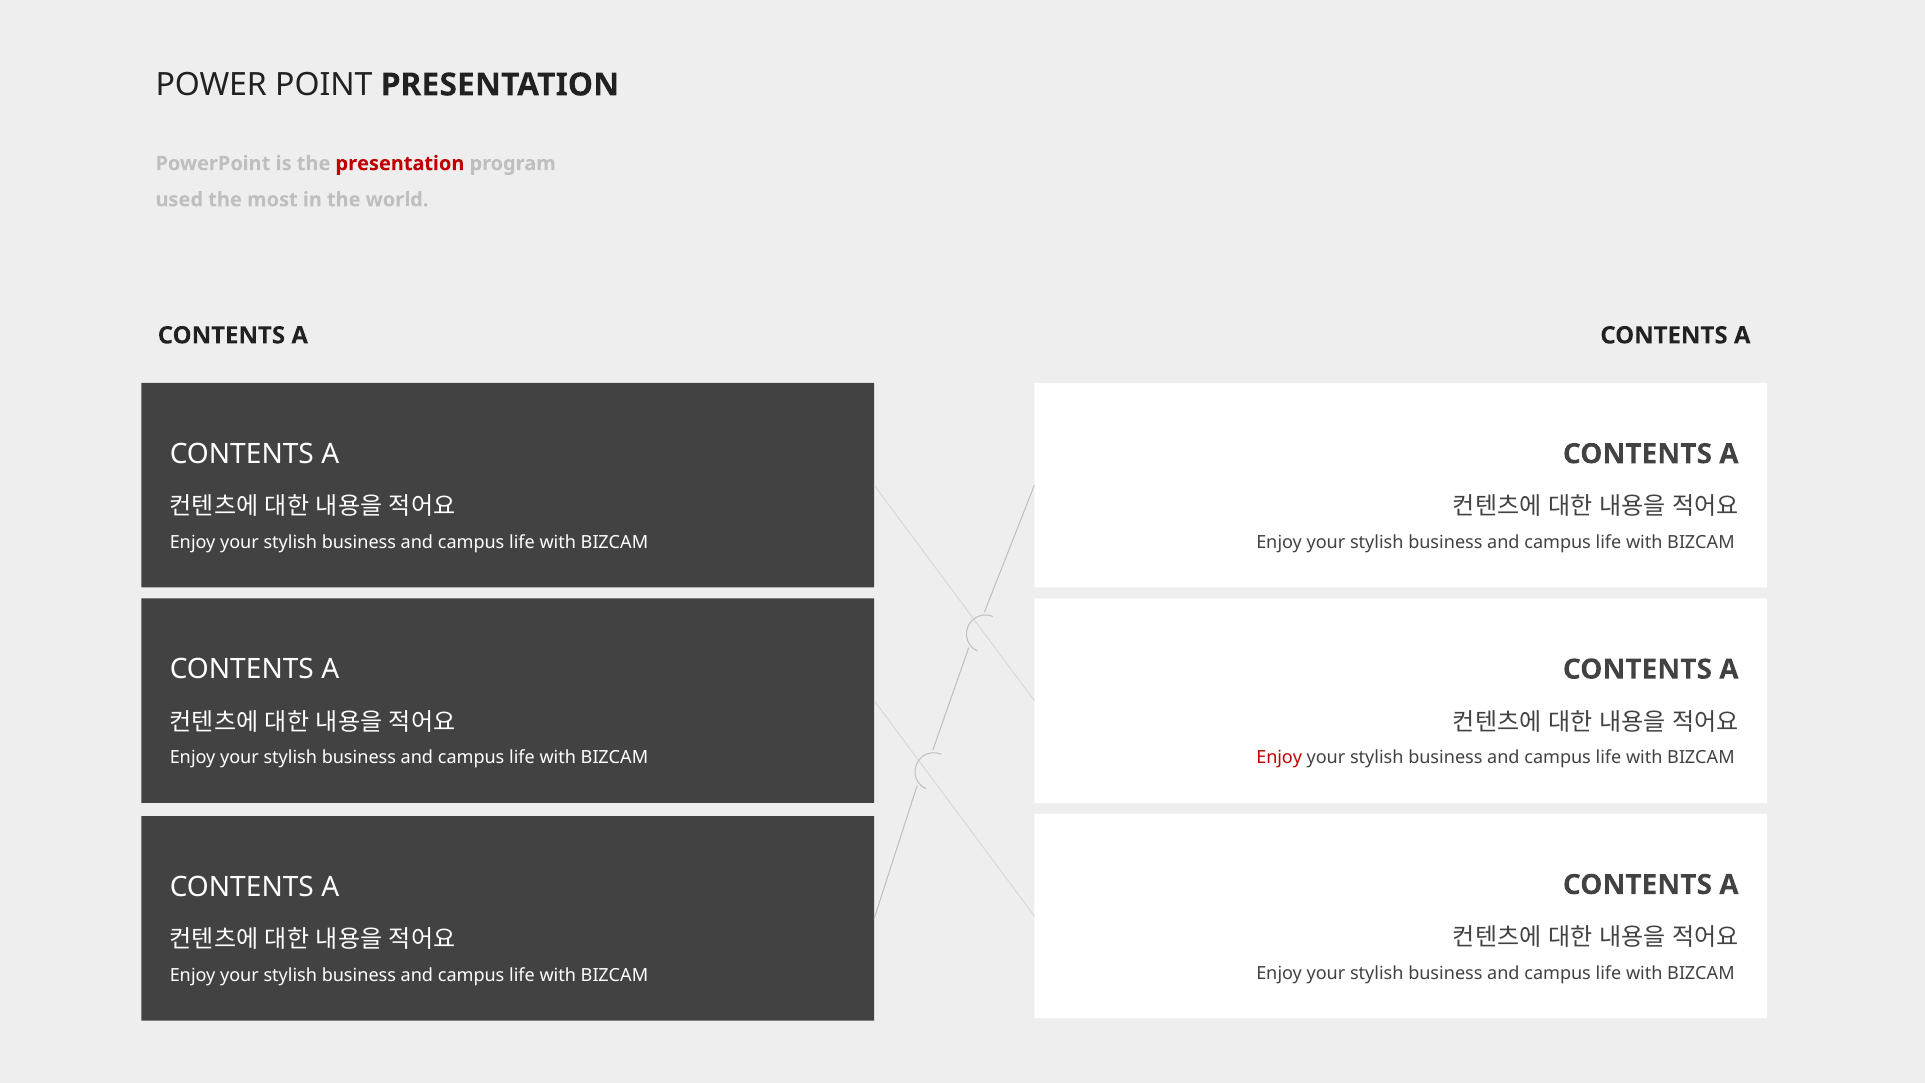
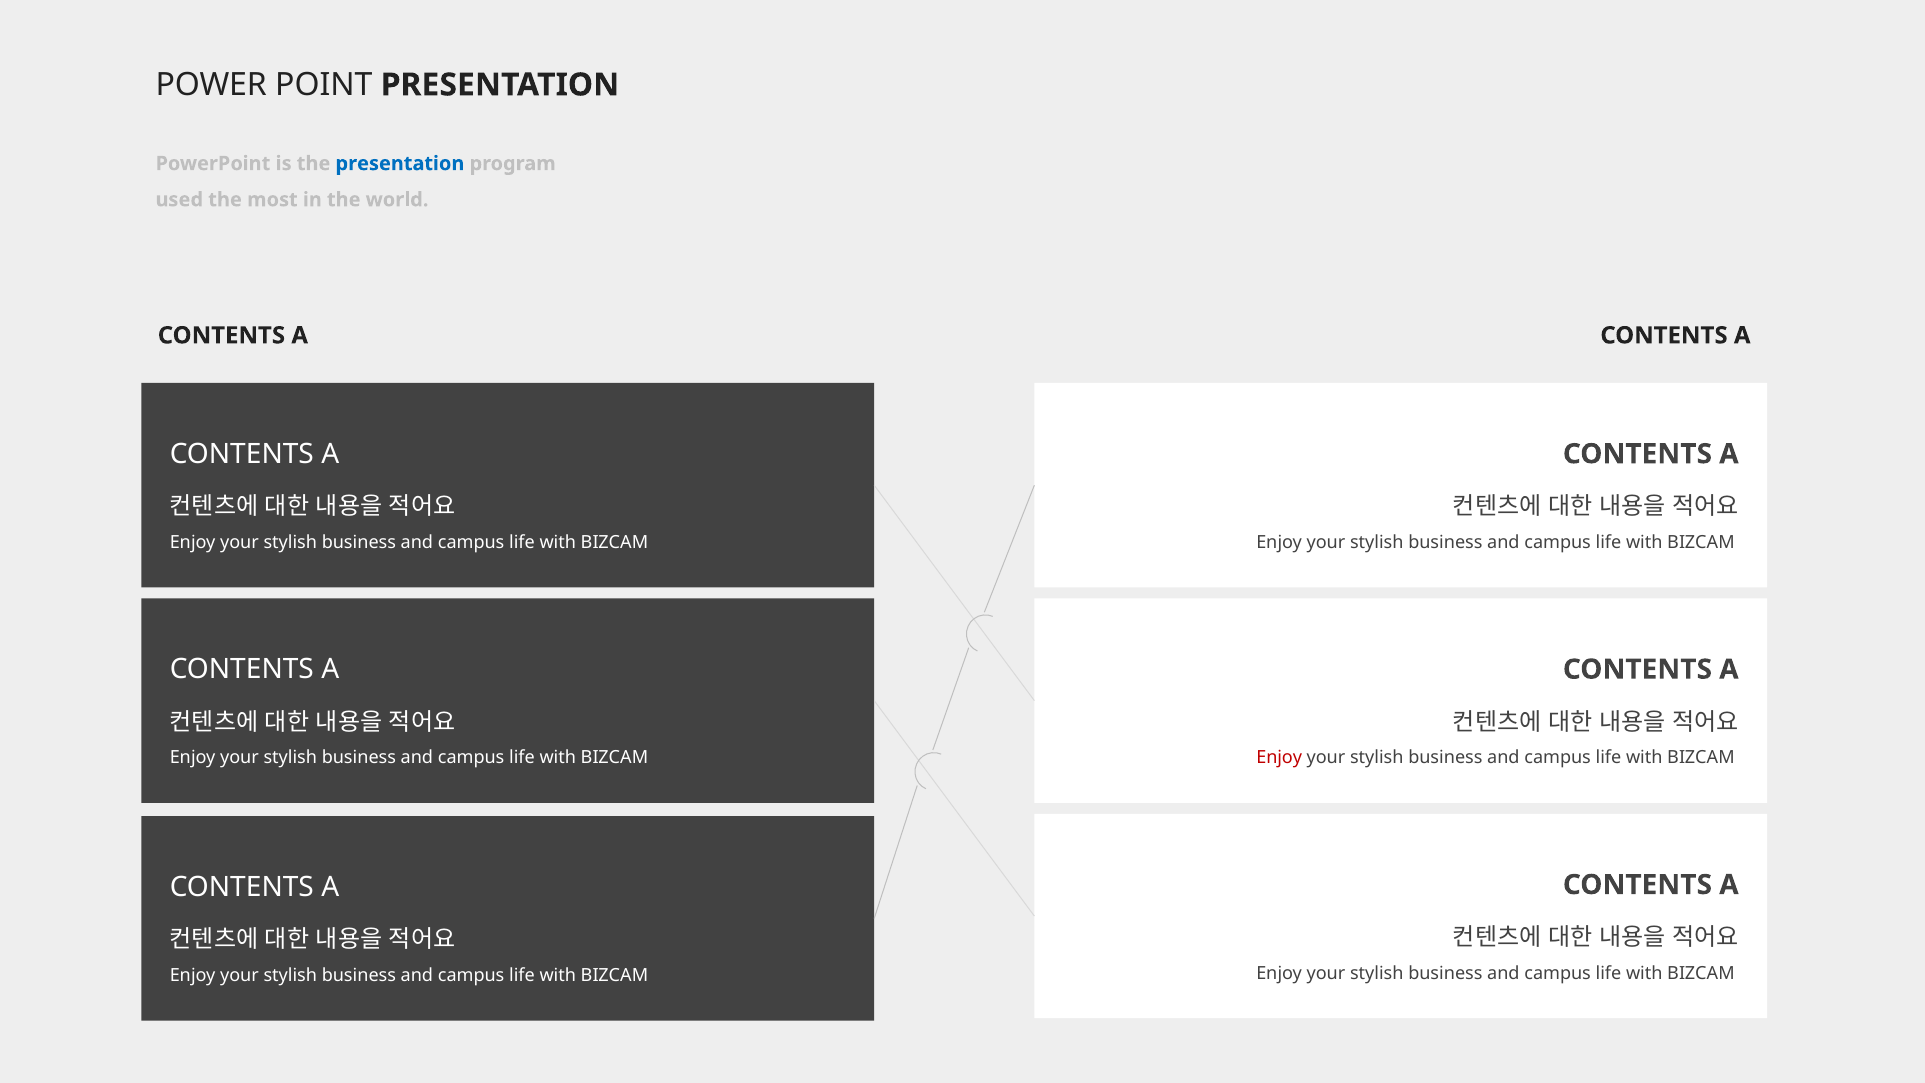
presentation colour: red -> blue (400, 164)
